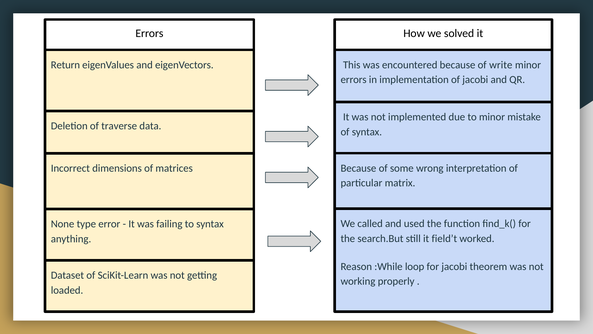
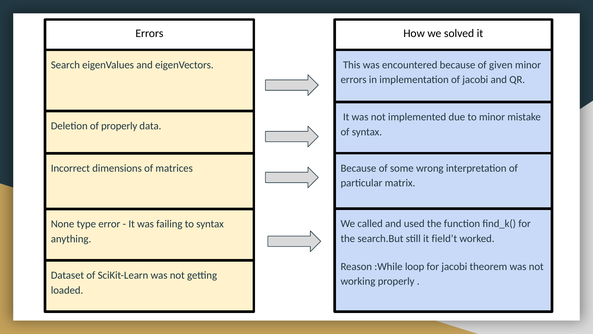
Return: Return -> Search (65, 65)
write: write -> given (501, 65)
of traverse: traverse -> properly (119, 126)
